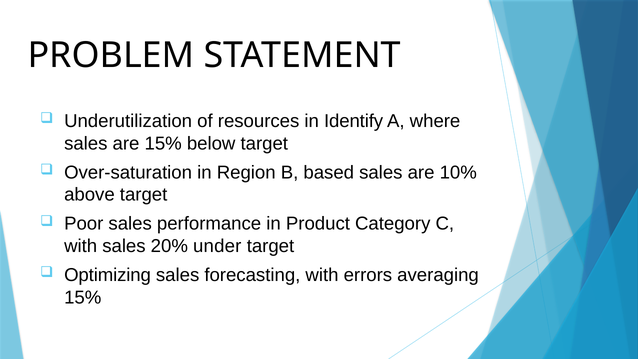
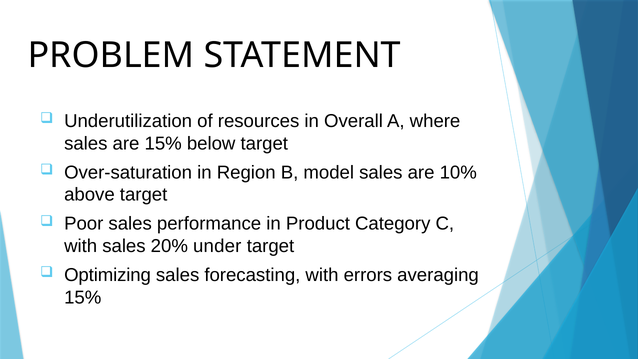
Identify: Identify -> Overall (354, 121)
based: based -> model (329, 172)
